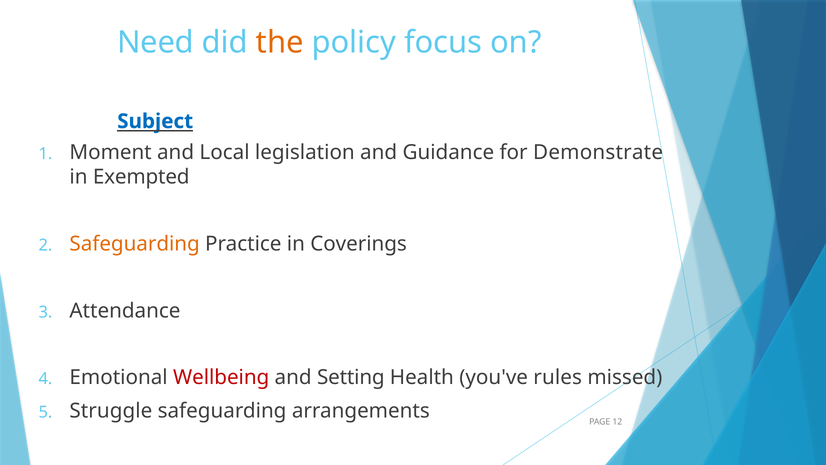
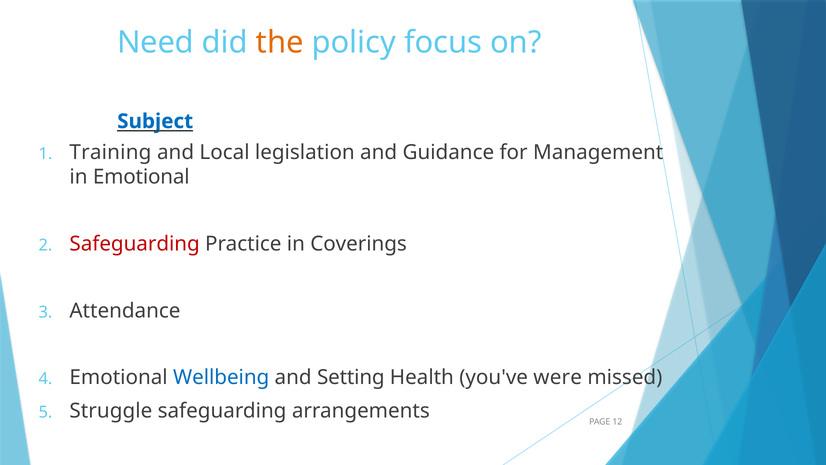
Moment: Moment -> Training (110, 152)
Demonstrate: Demonstrate -> Management (598, 152)
in Exempted: Exempted -> Emotional (141, 177)
Safeguarding colour: orange -> red (135, 244)
Wellbeing colour: red -> blue (221, 377)
rules: rules -> were (558, 377)
